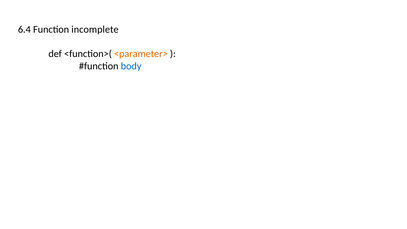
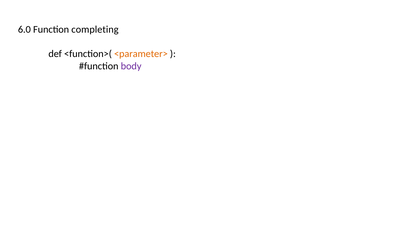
6.4: 6.4 -> 6.0 (24, 29)
incomplete: incomplete -> completing (95, 29)
body colour: blue -> purple (131, 66)
